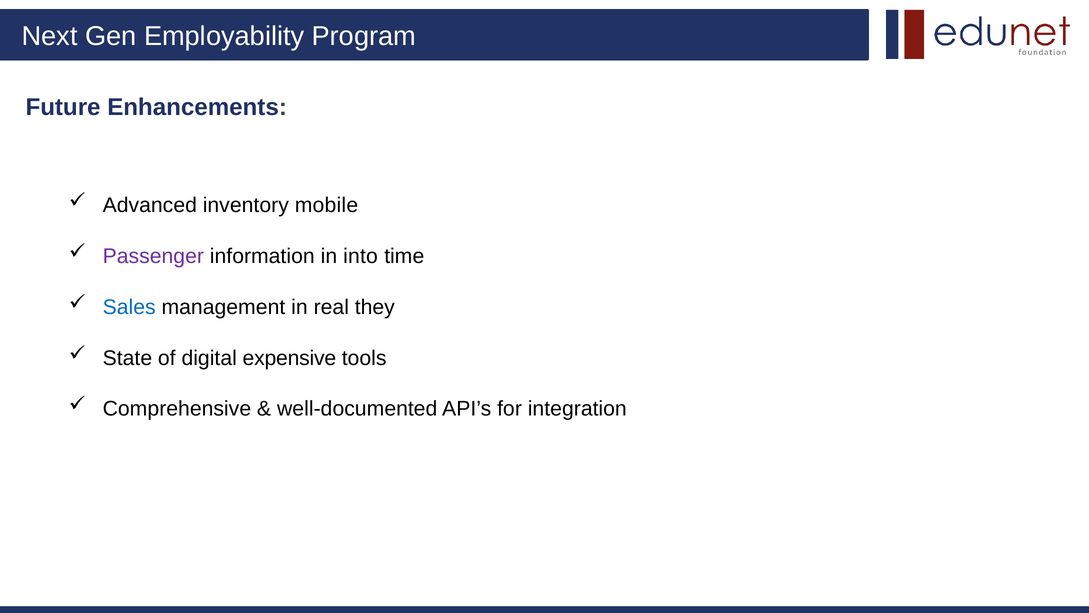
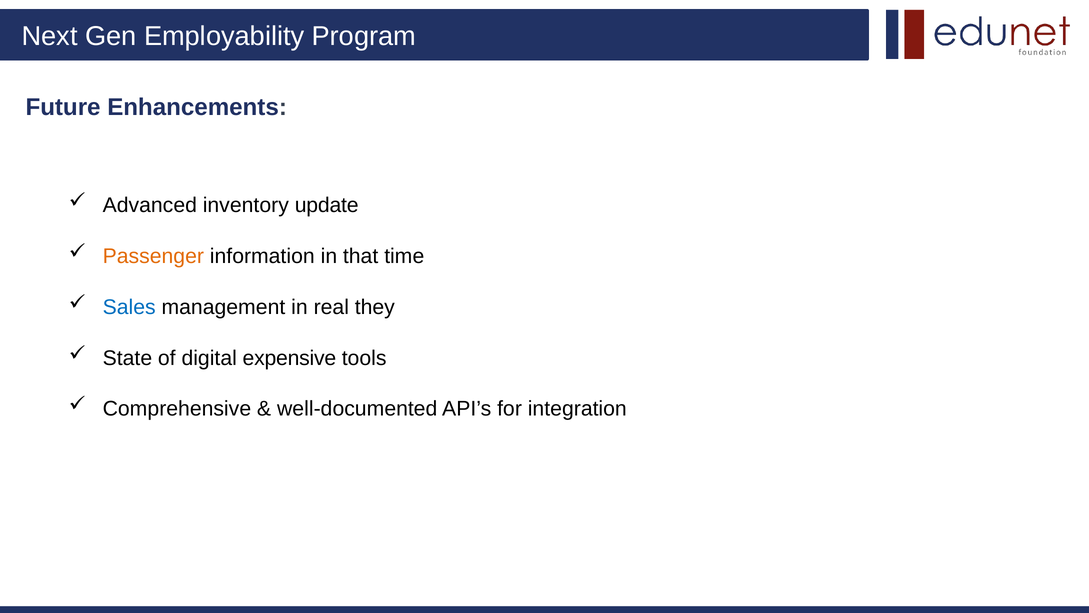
mobile: mobile -> update (327, 205)
Passenger colour: purple -> orange (153, 256)
into: into -> that (361, 256)
